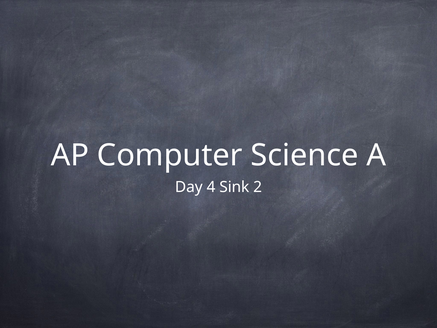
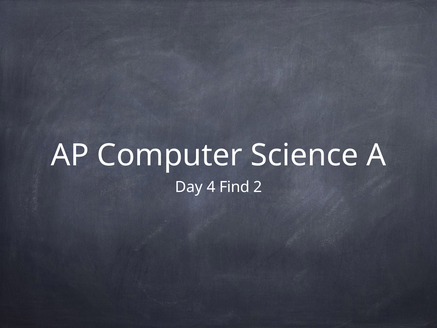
Sink: Sink -> Find (234, 187)
